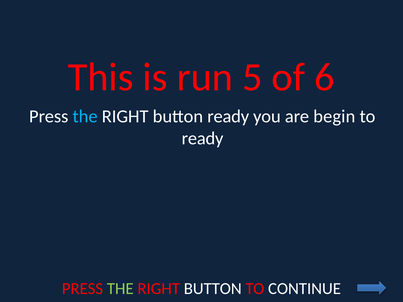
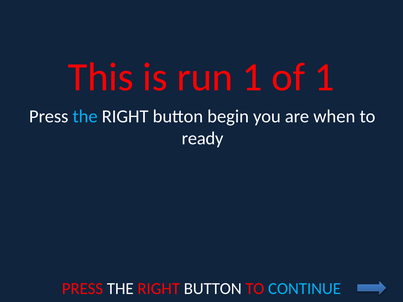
run 5: 5 -> 1 (252, 77)
of 6: 6 -> 1 (324, 77)
button ready: ready -> begin (228, 116)
begin: begin -> when (334, 116)
THE colour: light green -> white (120, 289)
CONTINUE colour: white -> light blue (305, 289)
